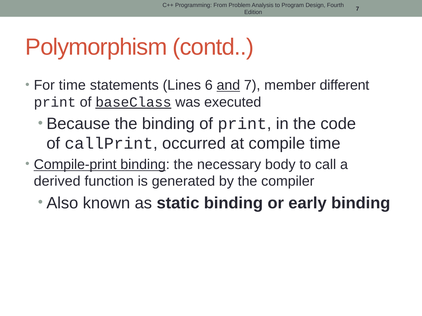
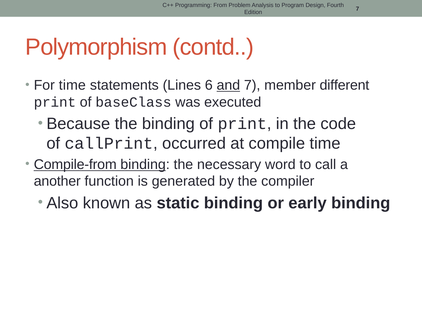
baseClass underline: present -> none (133, 102)
Compile-print: Compile-print -> Compile-from (75, 165)
body: body -> word (280, 165)
derived: derived -> another (57, 182)
